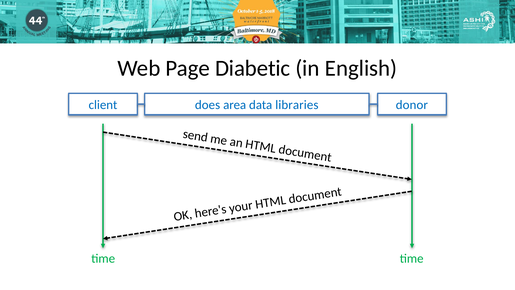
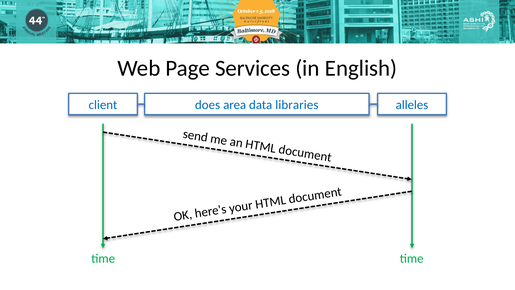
Diabetic: Diabetic -> Services (253, 68)
donor: donor -> alleles (412, 105)
